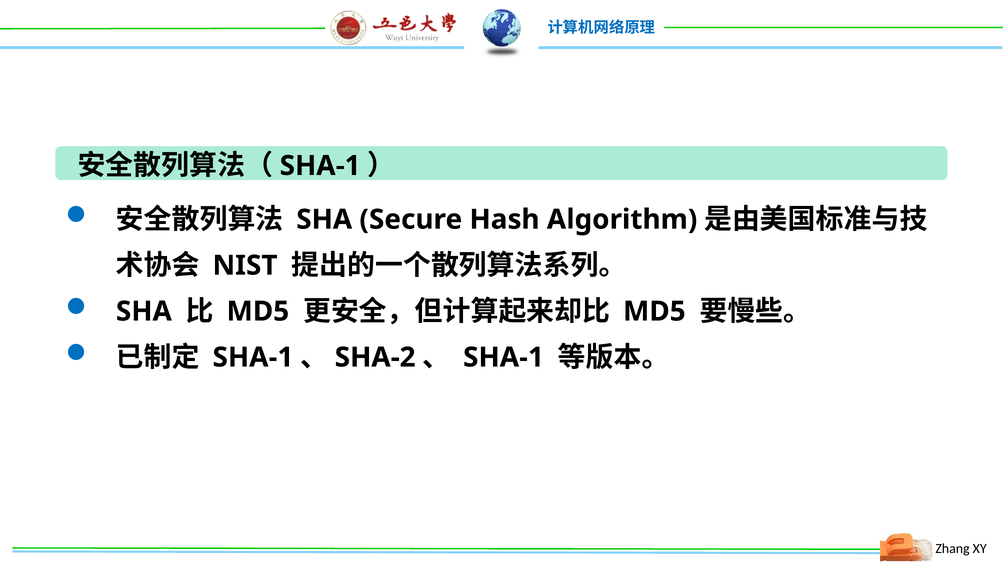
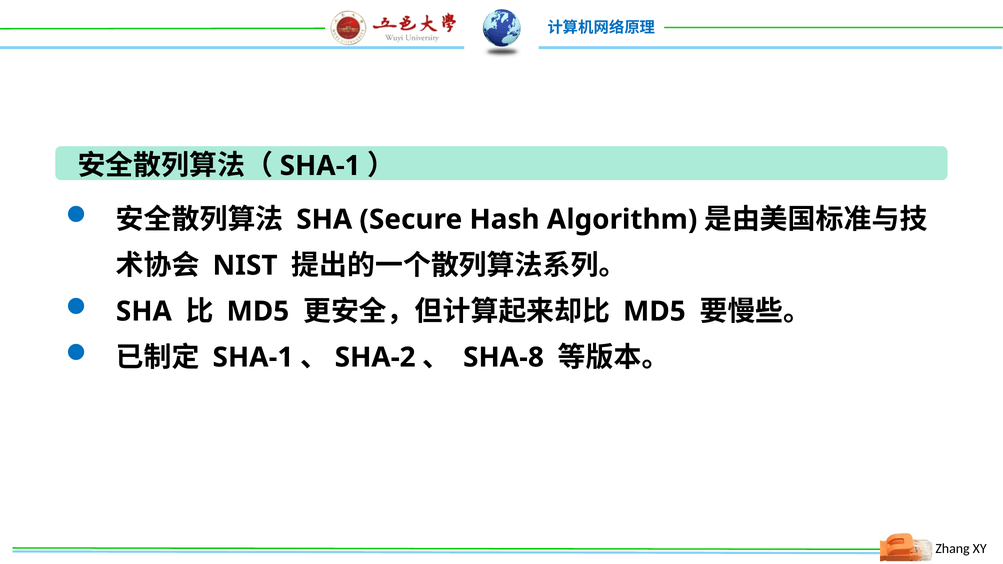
SHA-1: SHA-1 -> SHA-8 (504, 357)
